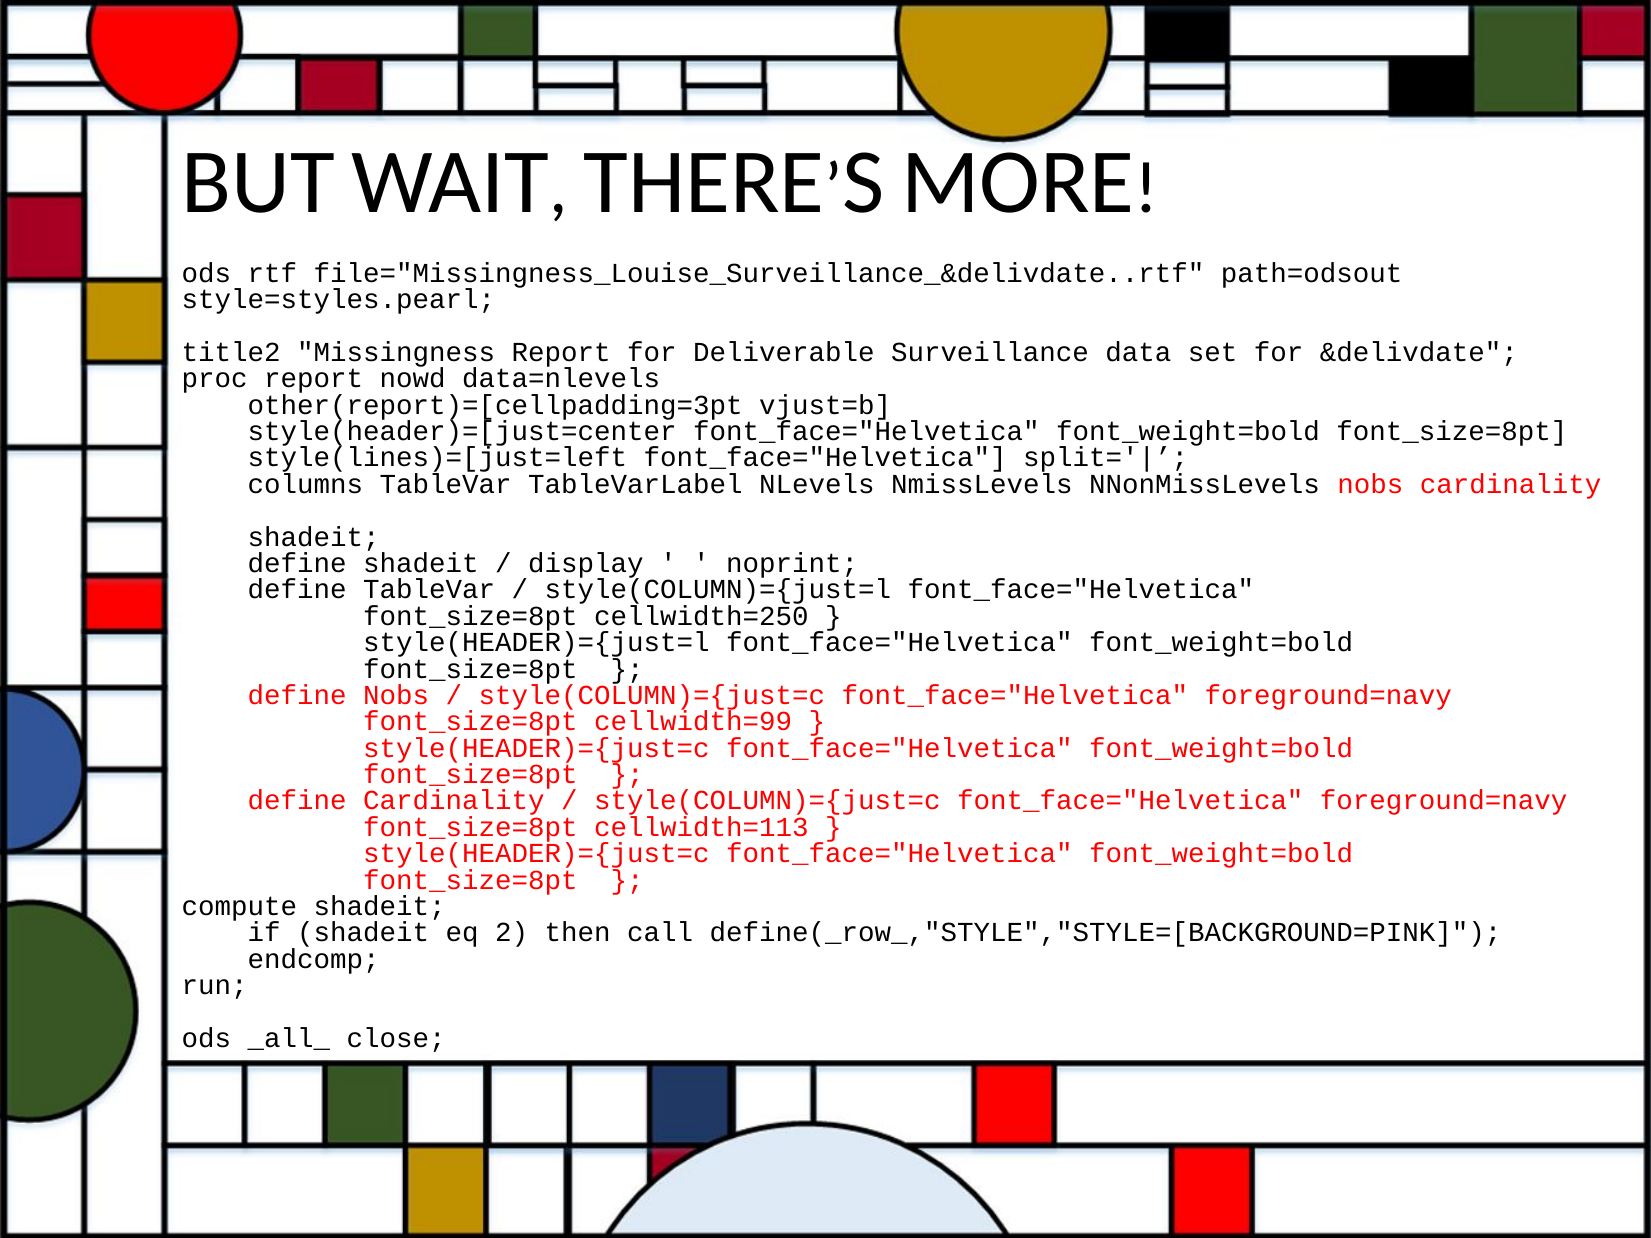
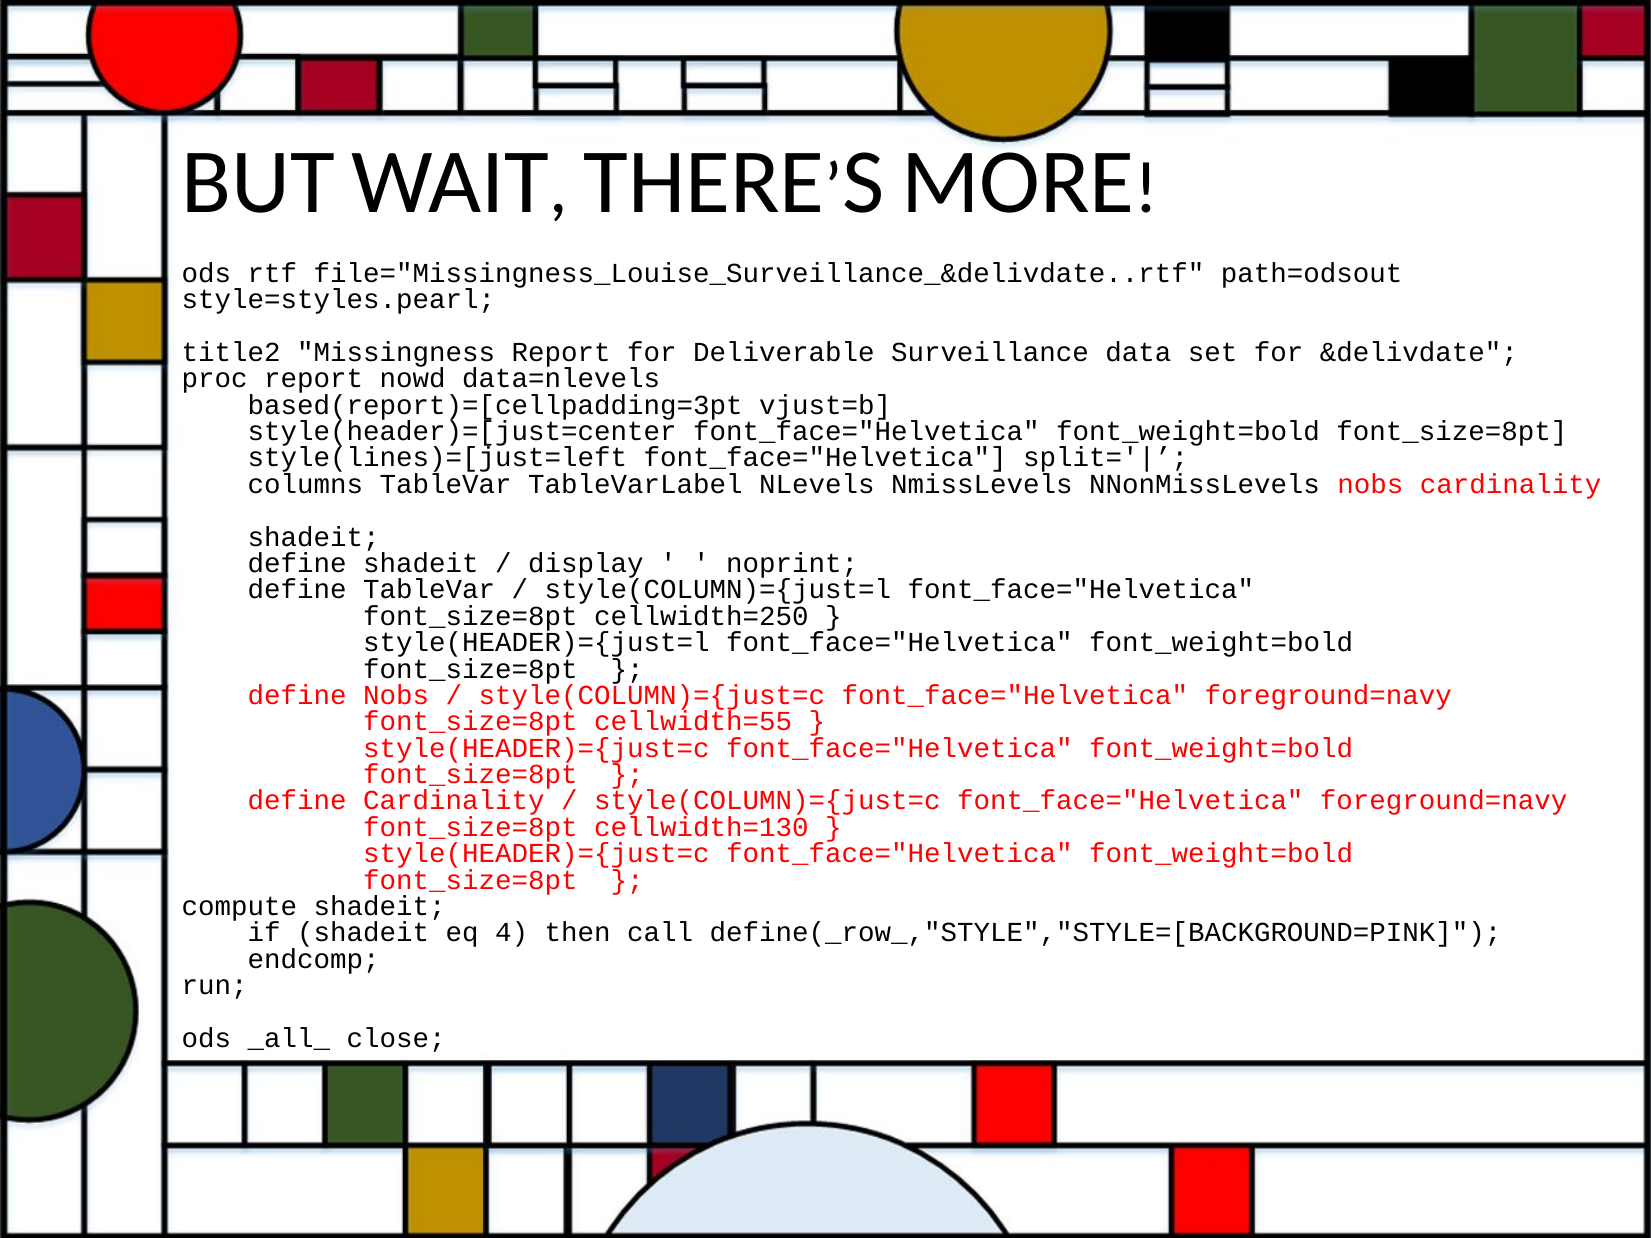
other(report)=[cellpadding=3pt: other(report)=[cellpadding=3pt -> based(report)=[cellpadding=3pt (495, 405)
cellwidth=99: cellwidth=99 -> cellwidth=55 (693, 722)
cellwidth=113: cellwidth=113 -> cellwidth=130 (701, 827)
2: 2 -> 4 (512, 933)
